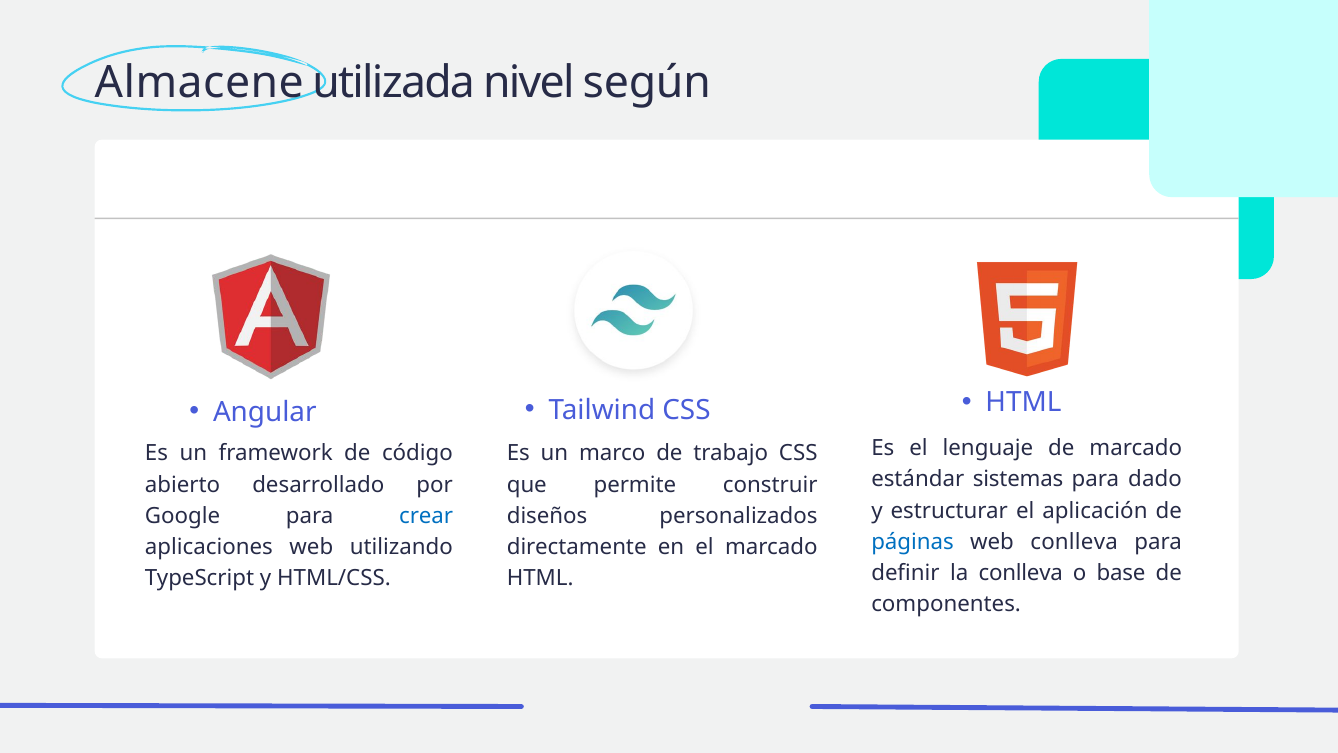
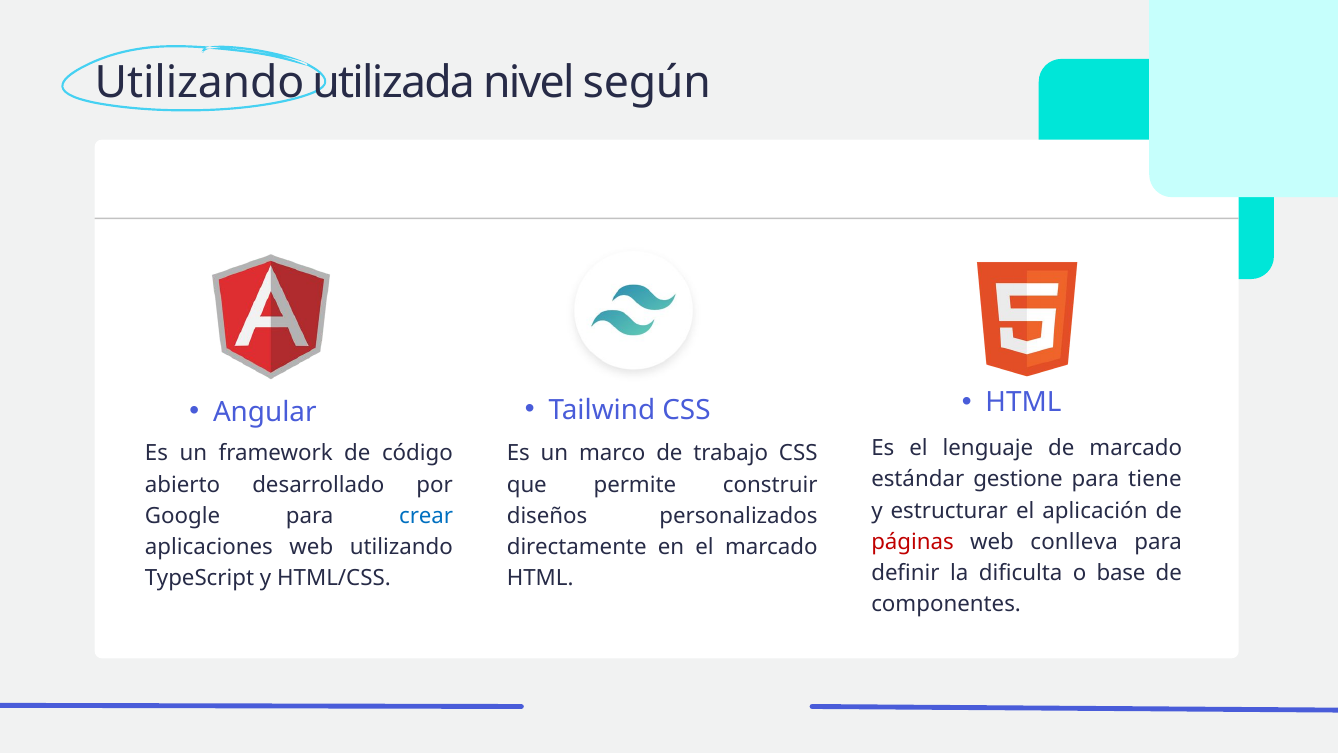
Almacene: Almacene -> Utilizando (200, 82)
sistemas: sistemas -> gestione (1018, 479)
dado: dado -> tiene (1155, 479)
páginas colour: blue -> red (913, 542)
la conlleva: conlleva -> dificulta (1021, 573)
